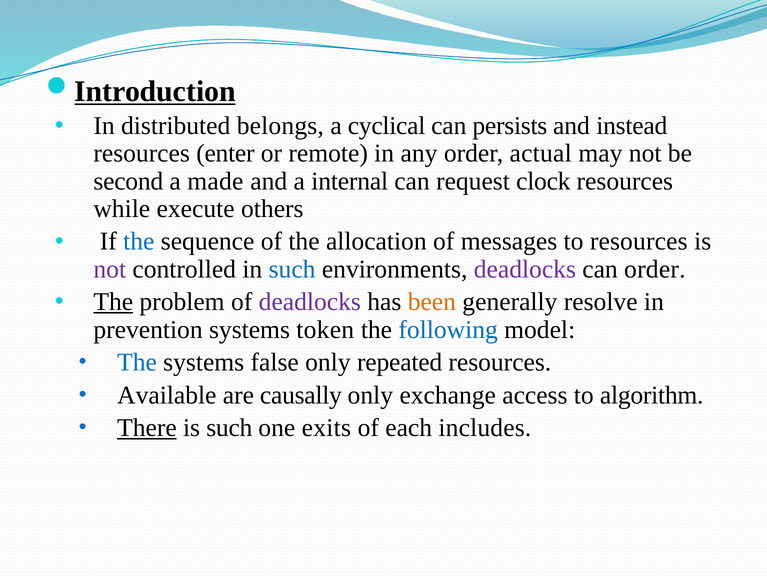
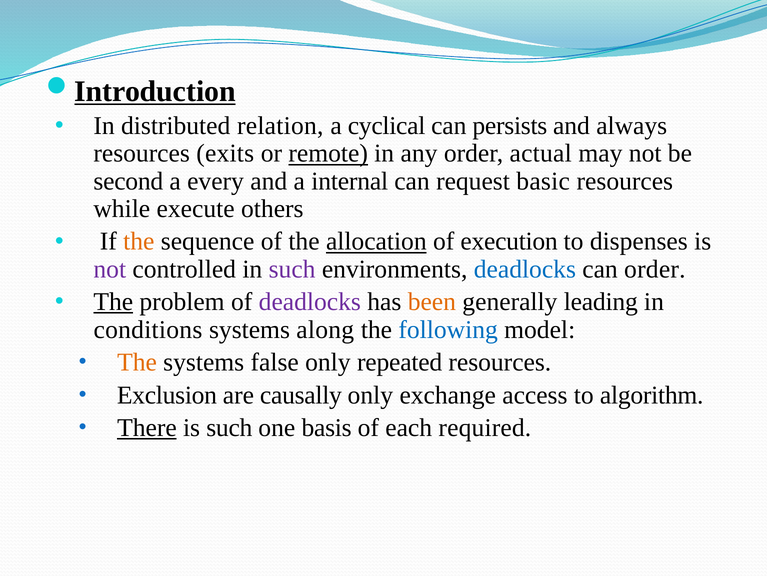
belongs: belongs -> relation (280, 126)
instead: instead -> always (632, 126)
enter: enter -> exits (225, 153)
remote underline: none -> present (328, 153)
made: made -> every (216, 181)
clock: clock -> basic (543, 181)
the colour: blue -> orange (139, 241)
allocation underline: none -> present (376, 241)
messages: messages -> execution (509, 241)
to resources: resources -> dispenses (639, 241)
such colour: blue -> purple (292, 269)
deadlocks colour: purple -> blue (525, 269)
resolve: resolve -> leading (601, 302)
prevention: prevention -> conditions (148, 329)
token: token -> along (325, 329)
The colour: blue -> orange (137, 362)
Available: Available -> Exclusion (167, 395)
exits: exits -> basis (327, 427)
includes: includes -> required (485, 427)
